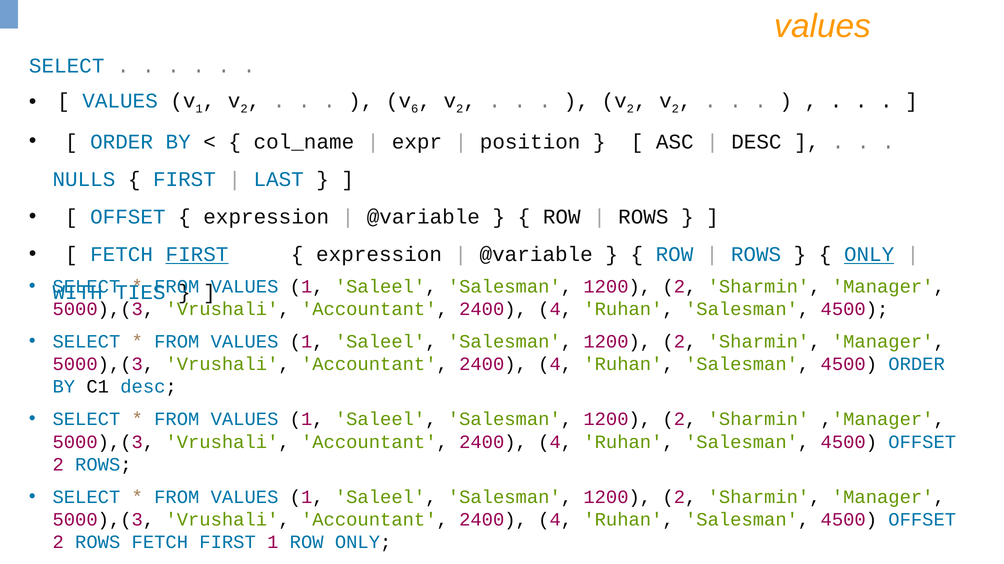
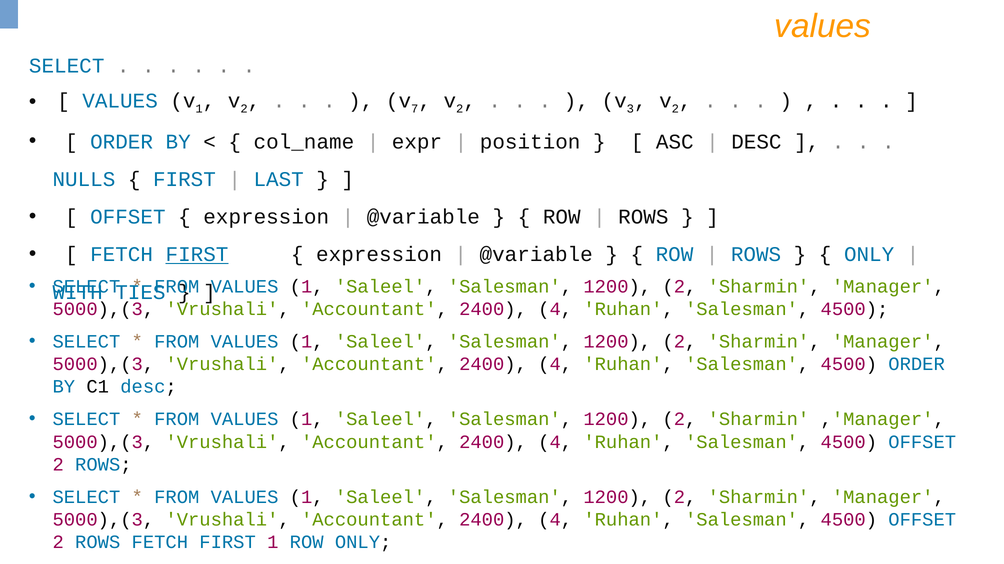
6: 6 -> 7 (415, 109)
2: 2 -> 3 (630, 109)
ONLY underline: present -> none (869, 255)
